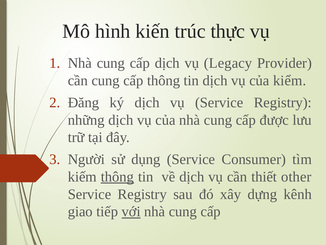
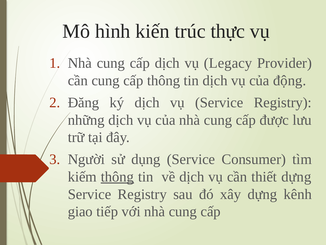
kiểm: kiểm -> động (290, 80)
thiết other: other -> dựng (296, 176)
với underline: present -> none (131, 211)
